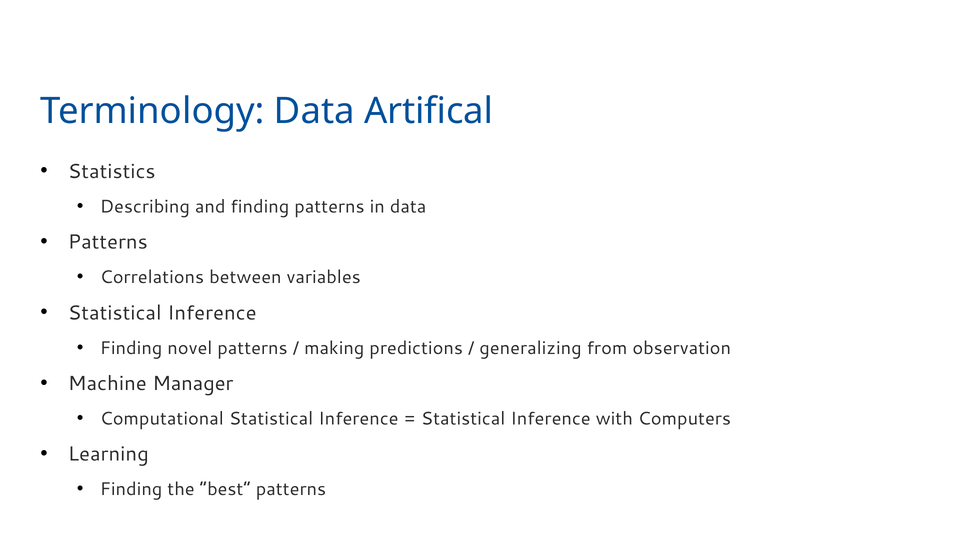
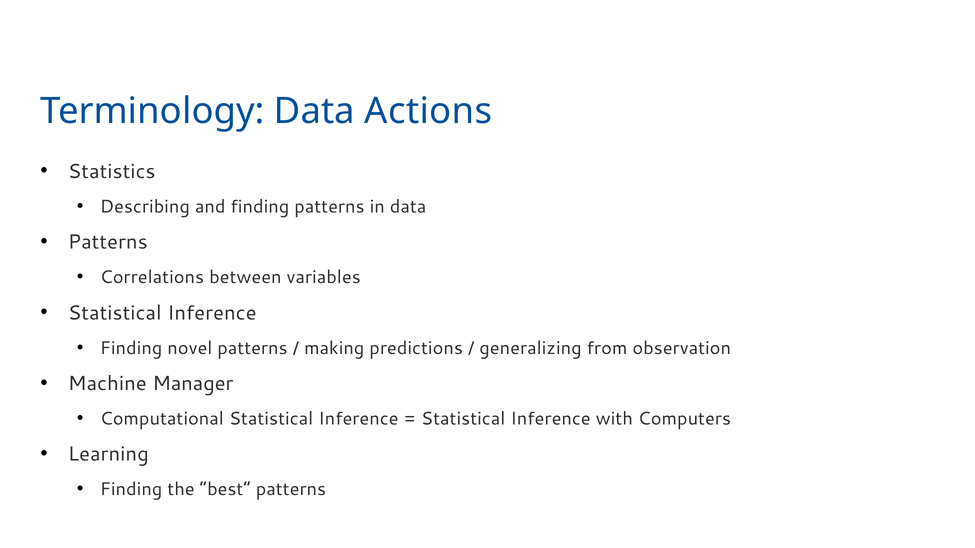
Artifical: Artifical -> Actions (428, 111)
